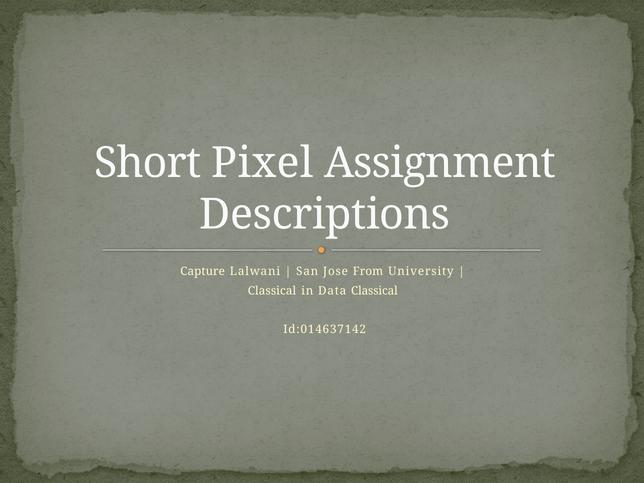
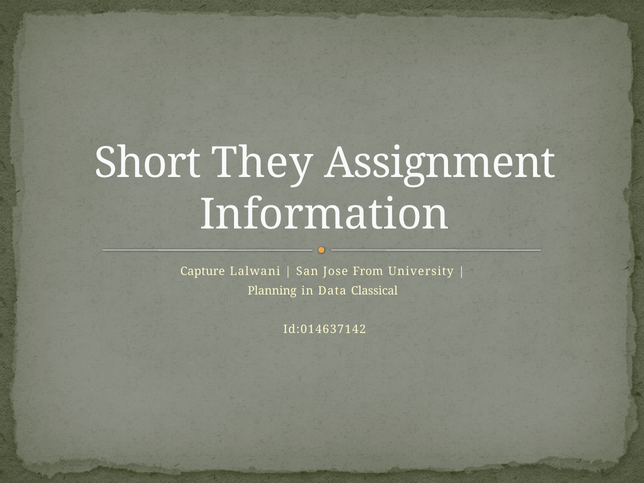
Pixel: Pixel -> They (262, 163)
Descriptions: Descriptions -> Information (325, 215)
Classical: Classical -> Planning (272, 291)
